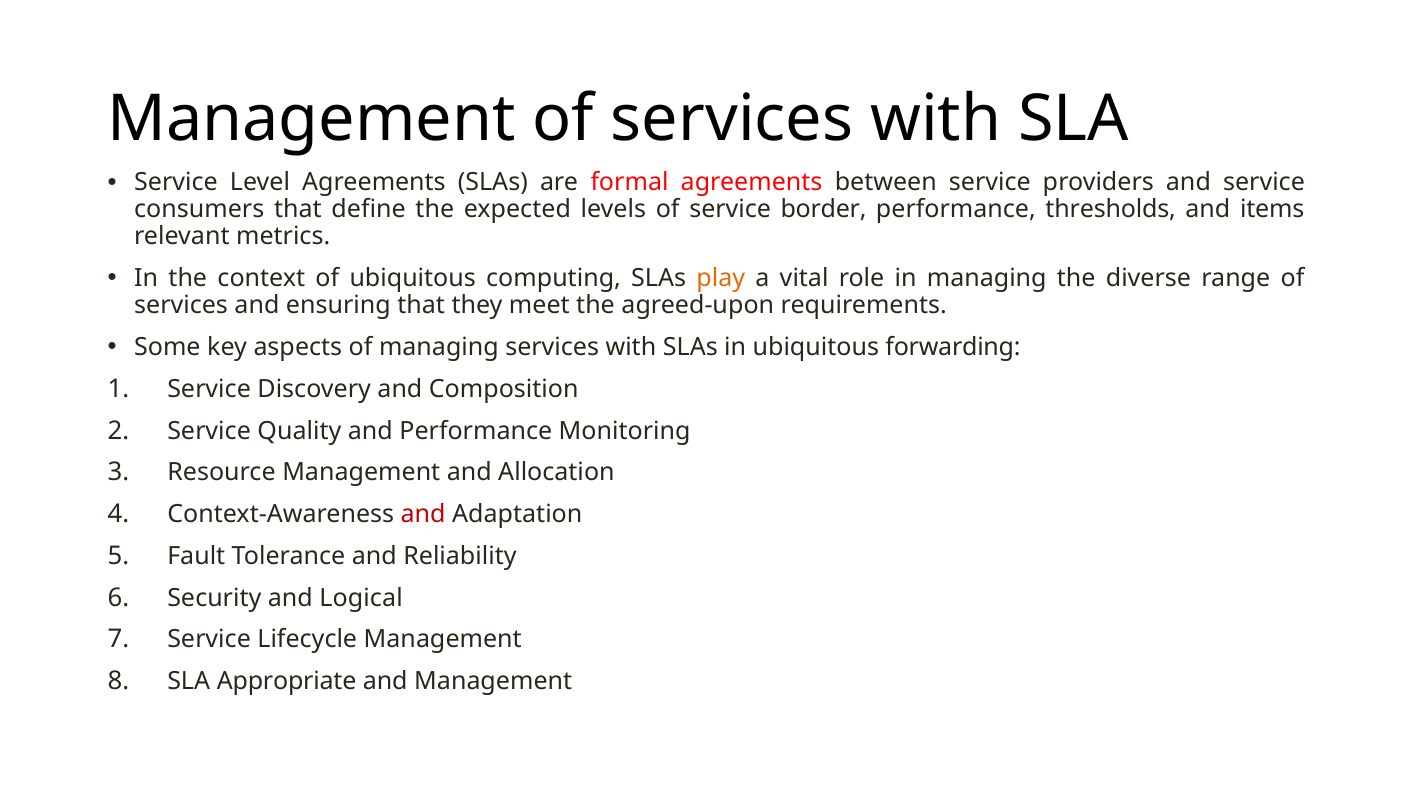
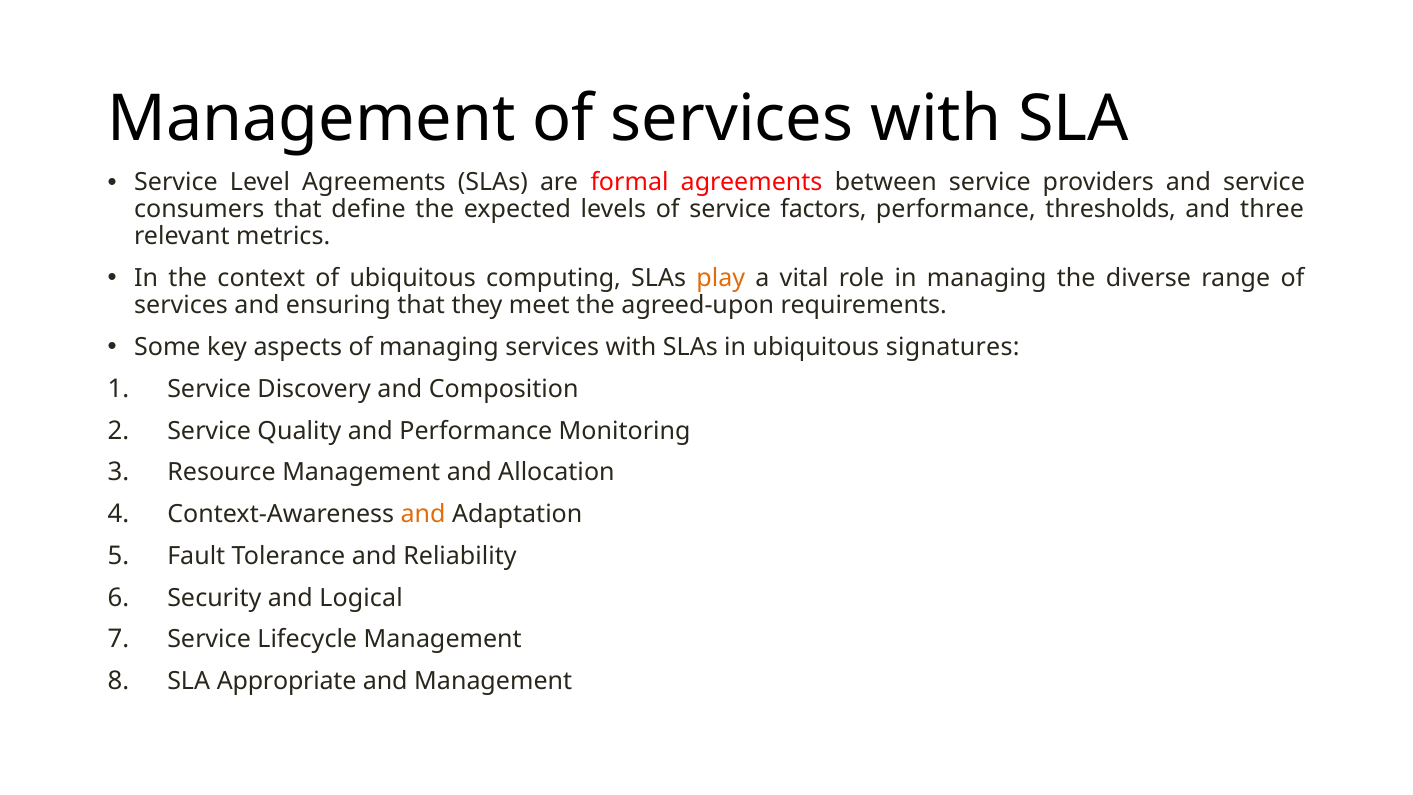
border: border -> factors (824, 210)
items: items -> three (1272, 210)
forwarding: forwarding -> signatures (953, 347)
and colour: red -> orange (423, 514)
